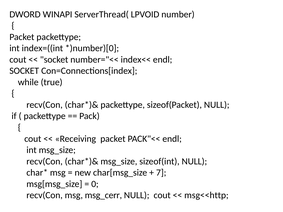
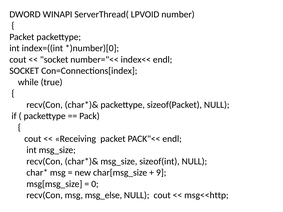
7: 7 -> 9 (161, 173)
msg_cerr: msg_cerr -> msg_else (103, 195)
